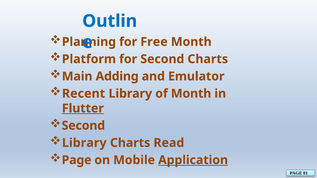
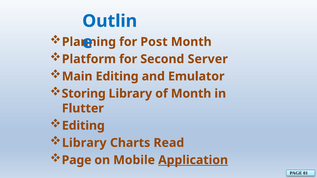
Free: Free -> Post (154, 42)
Second Charts: Charts -> Server (208, 59)
Main Adding: Adding -> Editing (117, 76)
Recent: Recent -> Storing (84, 94)
Flutter underline: present -> none (83, 109)
Second: Second -> Editing (83, 126)
